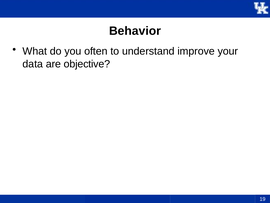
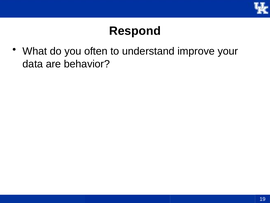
Behavior: Behavior -> Respond (135, 31)
objective: objective -> behavior (87, 64)
